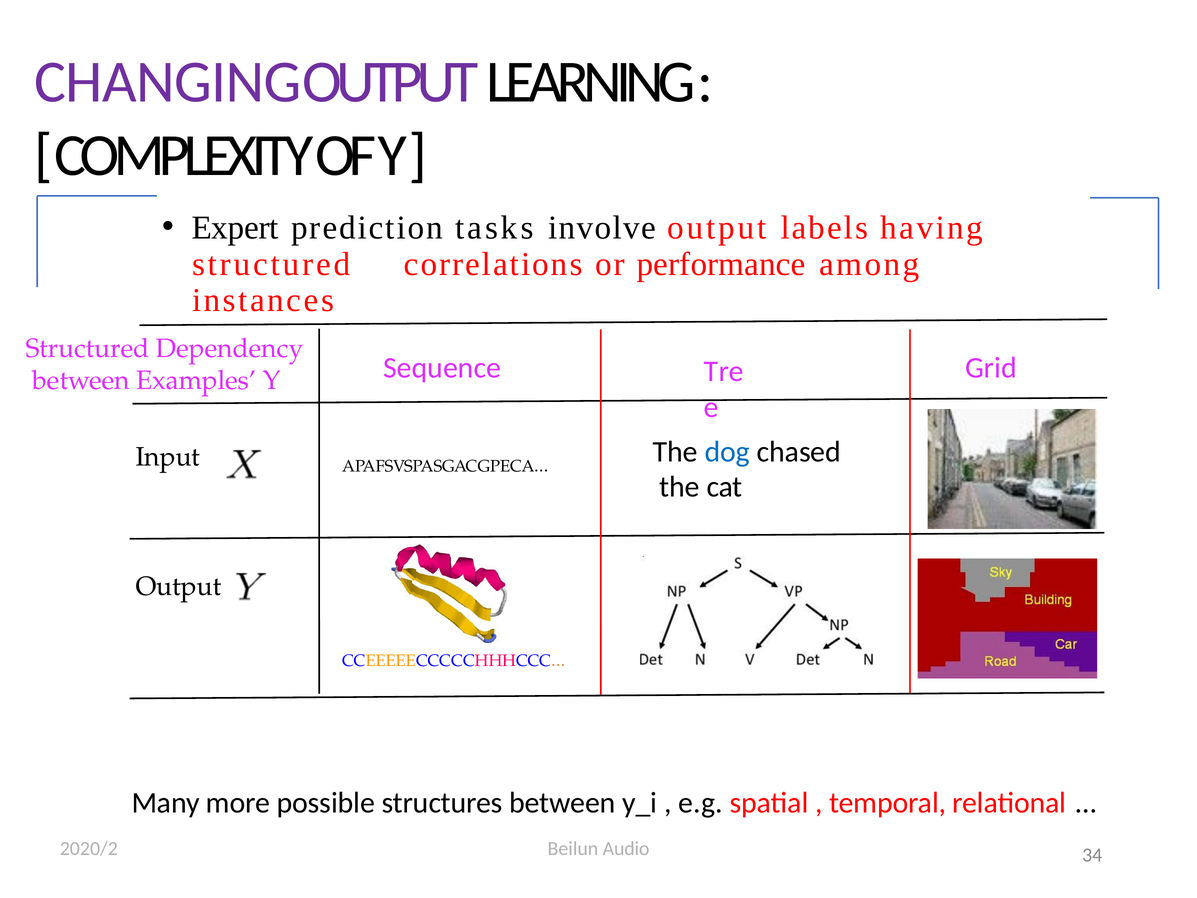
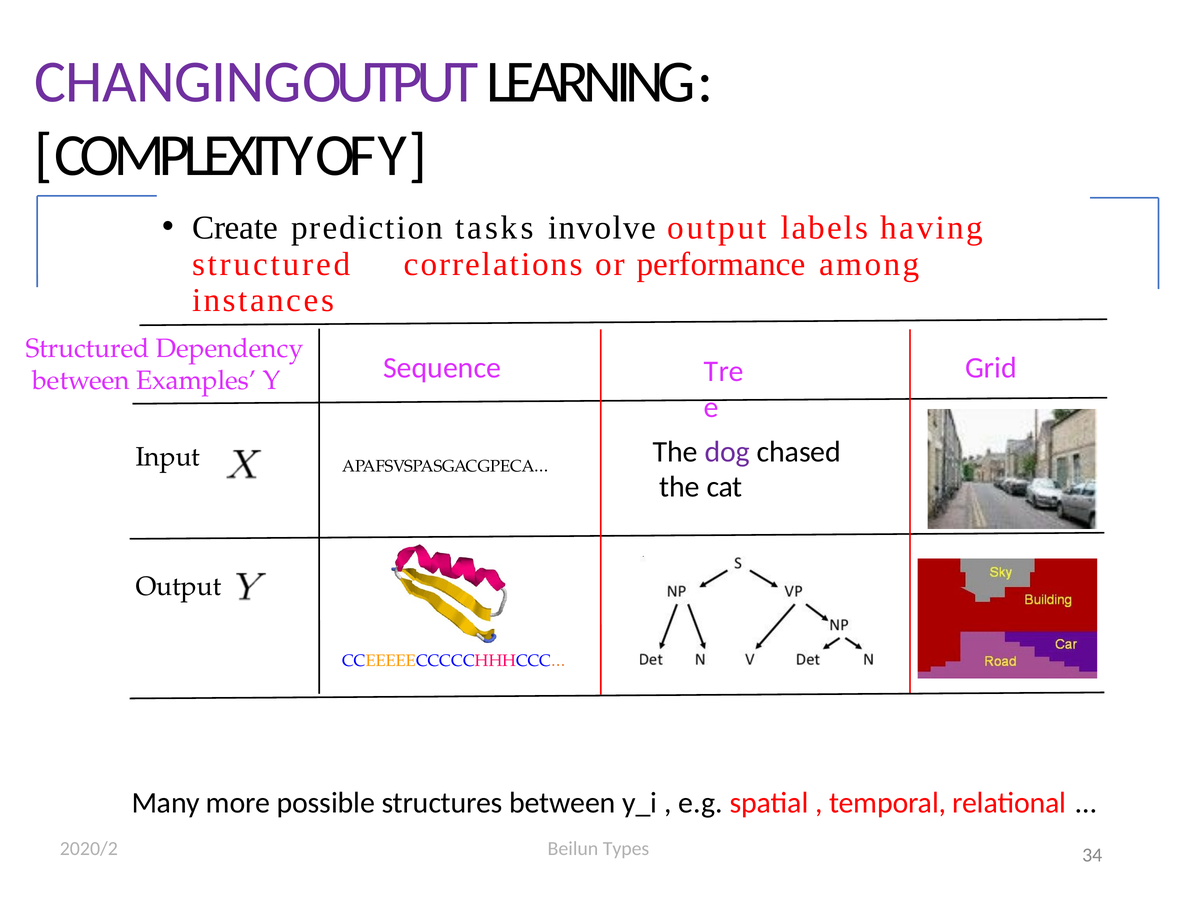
Expert: Expert -> Create (235, 228)
dog colour: blue -> purple (727, 452)
Audio: Audio -> Types (626, 848)
